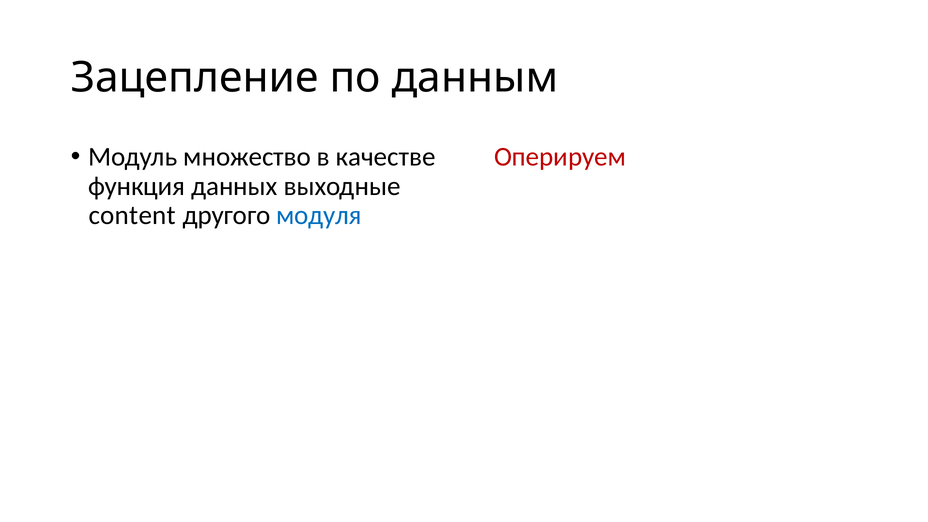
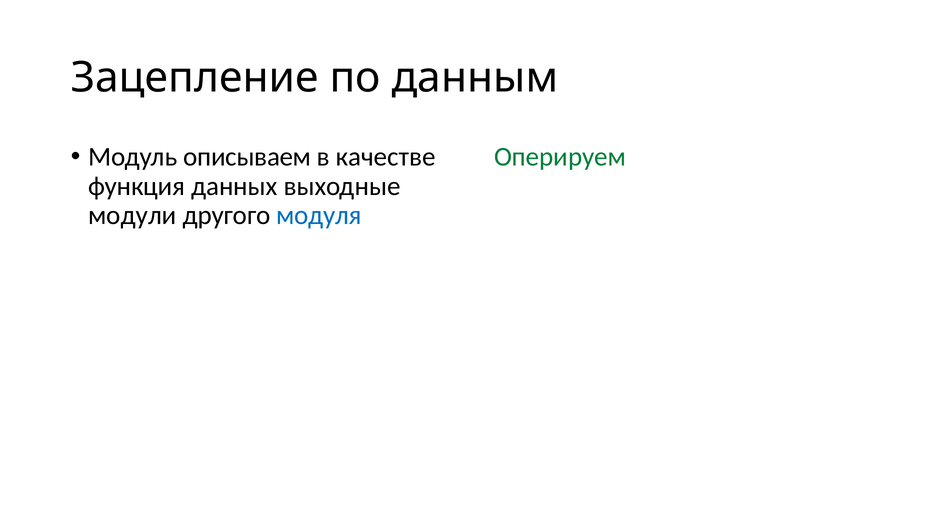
множество: множество -> описываем (247, 157)
Оперируем colour: red -> green (560, 157)
content: content -> модули (132, 215)
